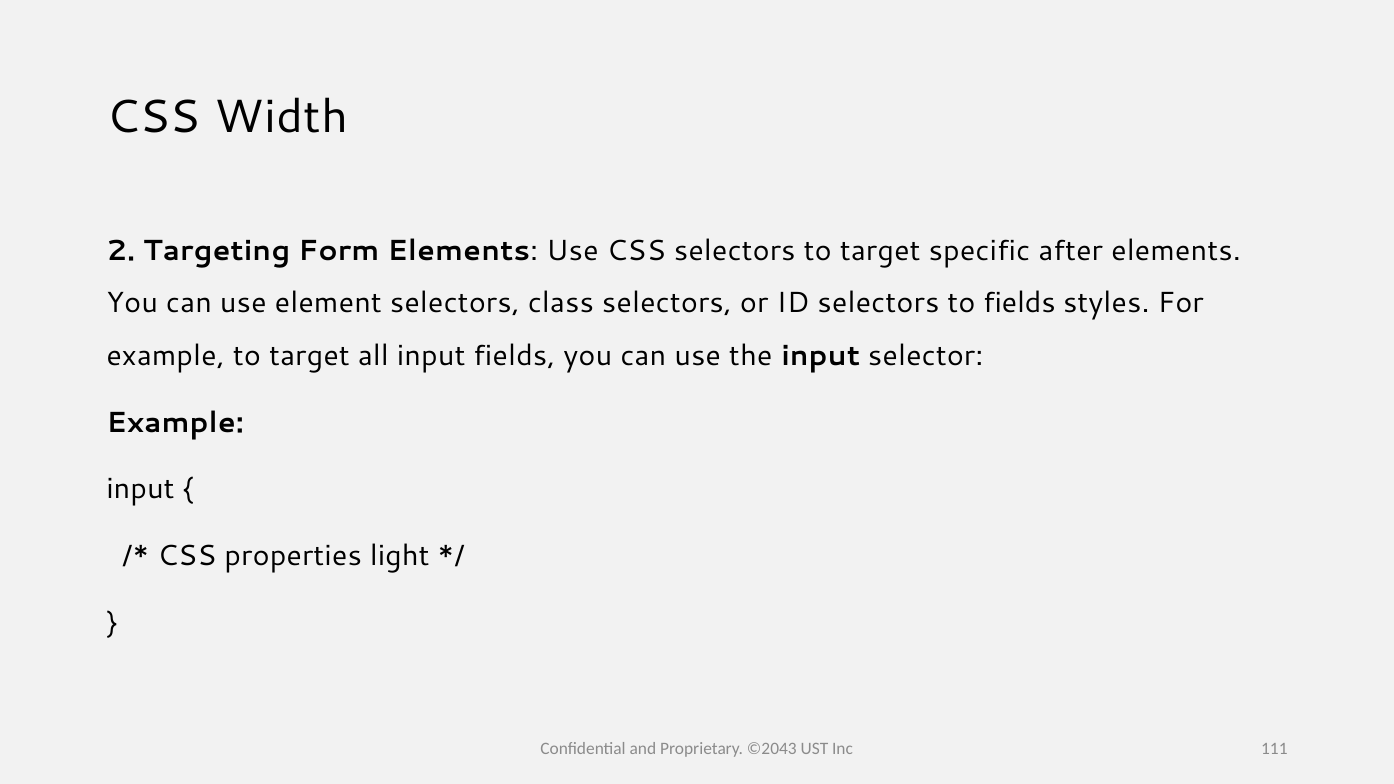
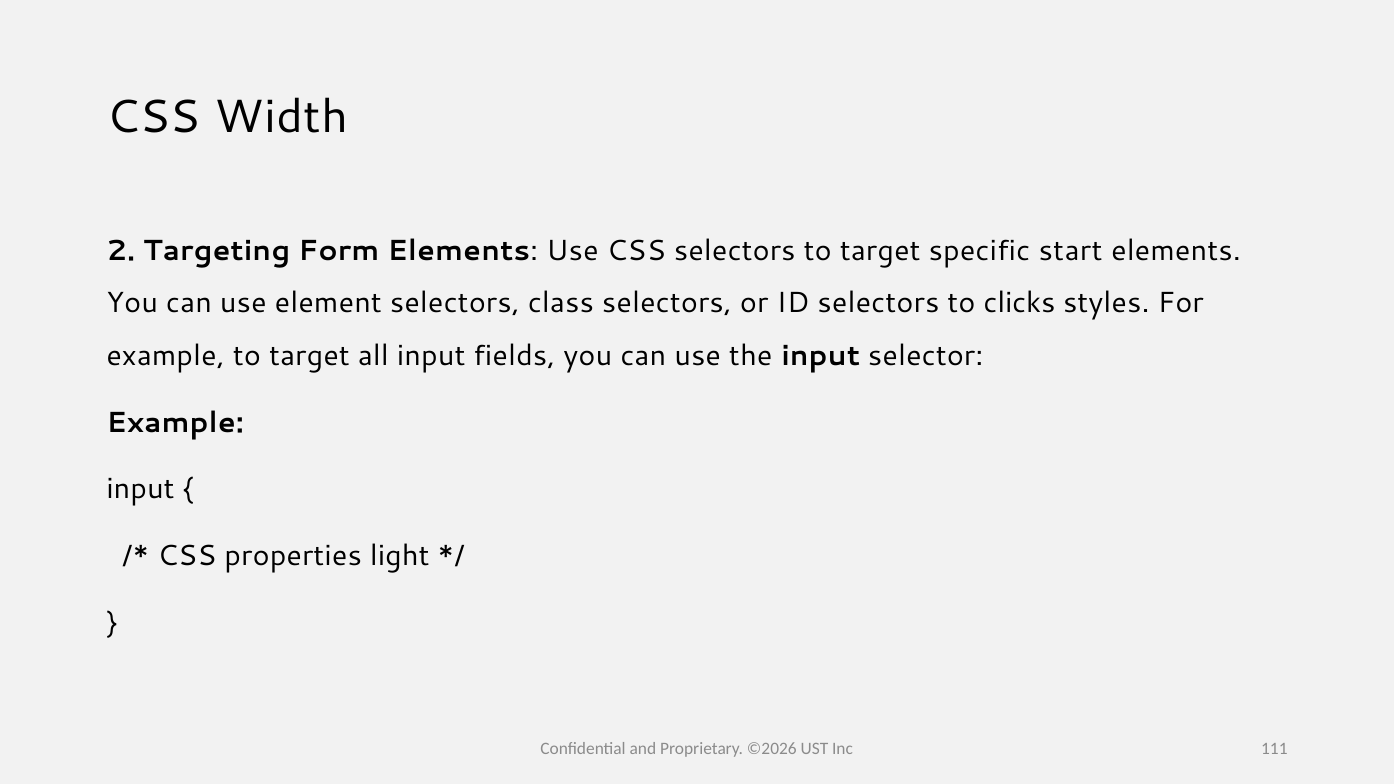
after: after -> start (1071, 251)
to fields: fields -> clicks (1019, 303)
©2043: ©2043 -> ©2026 (772, 749)
